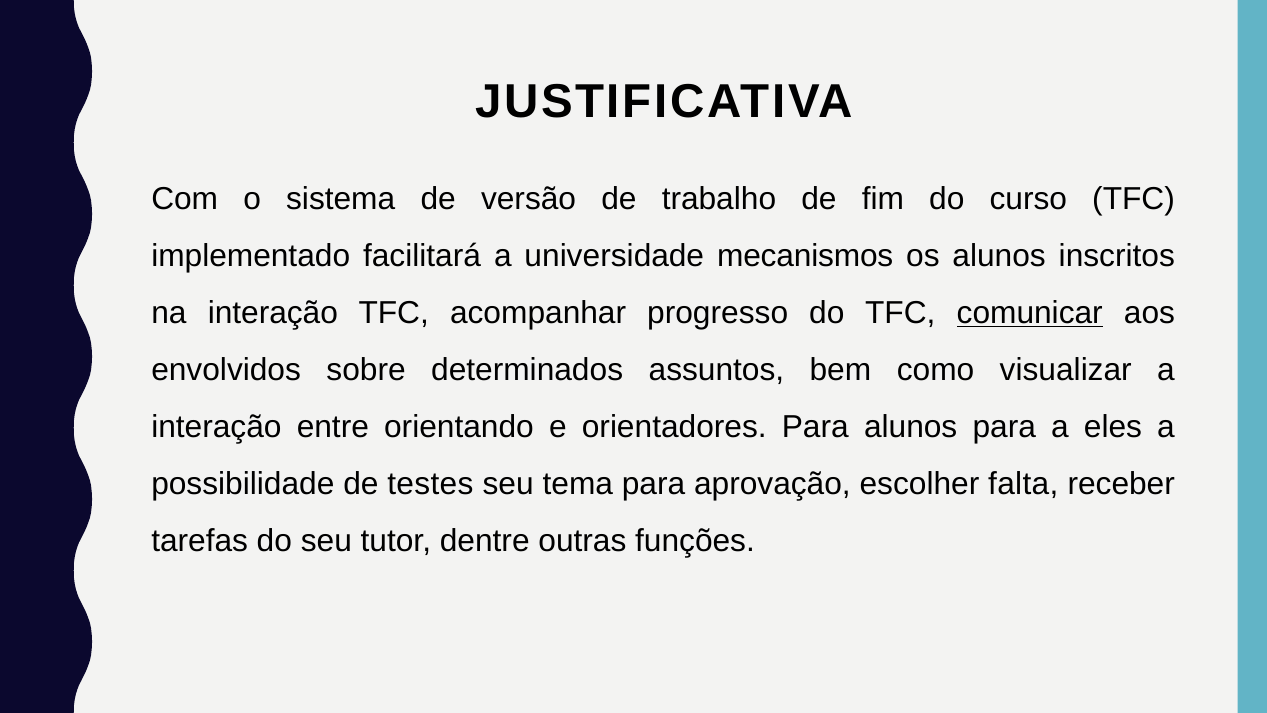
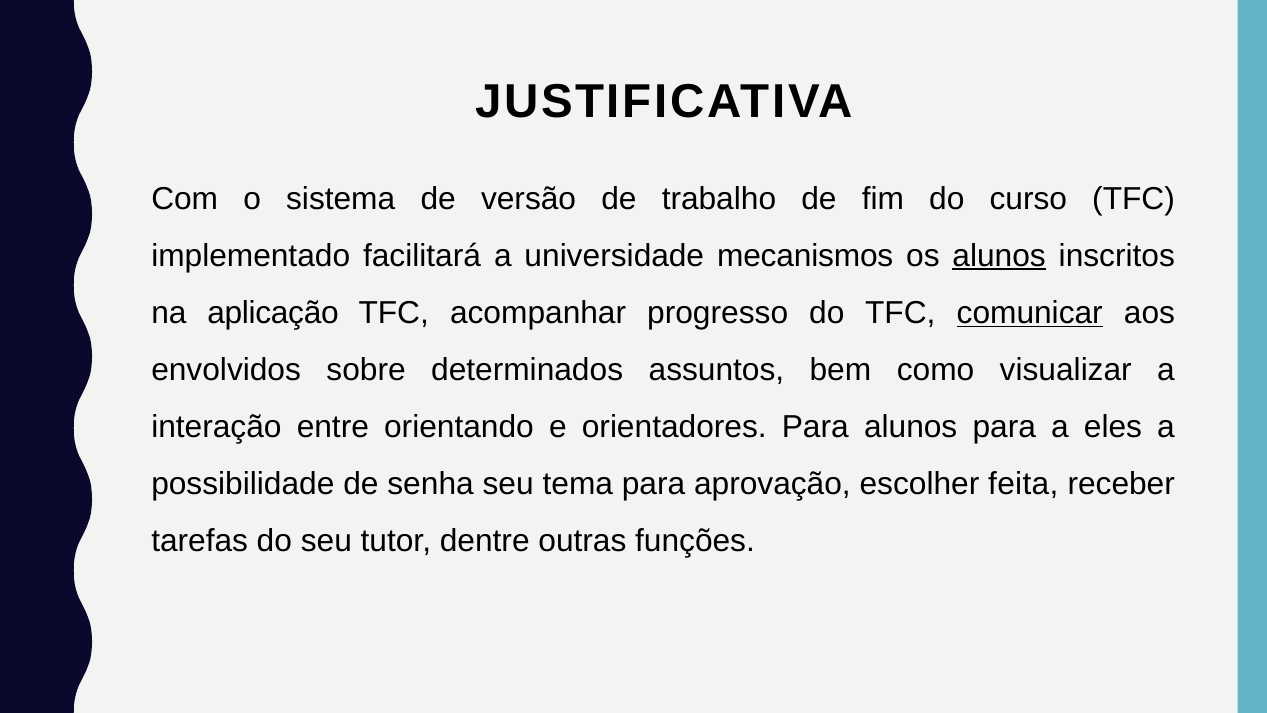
alunos underline: none -> present (999, 256)
na interação: interação -> aplicação (273, 313)
testes: testes -> senha (431, 484)
falta: falta -> feita (1023, 484)
